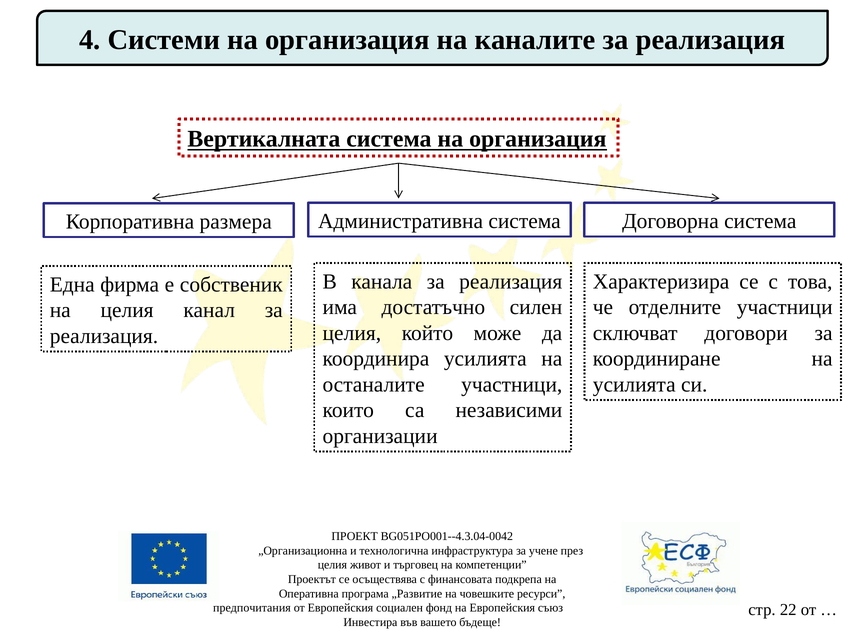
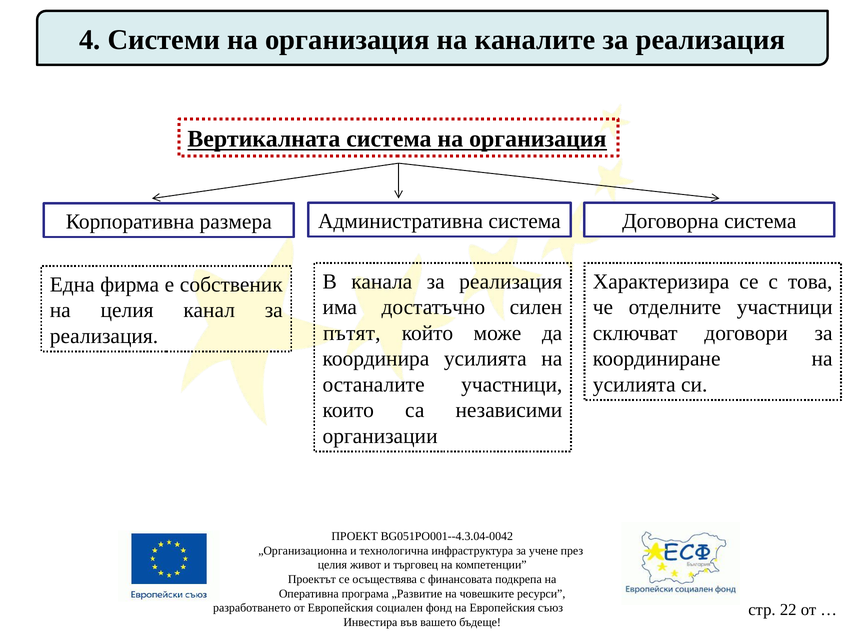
целия: целия -> пътят (352, 333)
предпочитания: предпочитания -> разработването (252, 608)
